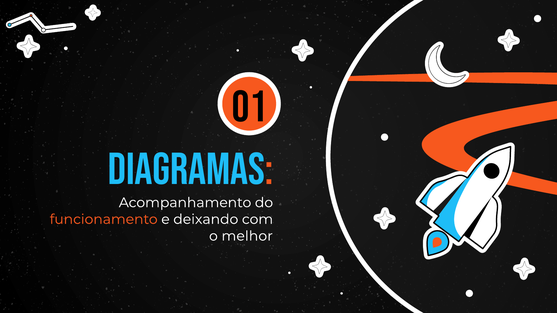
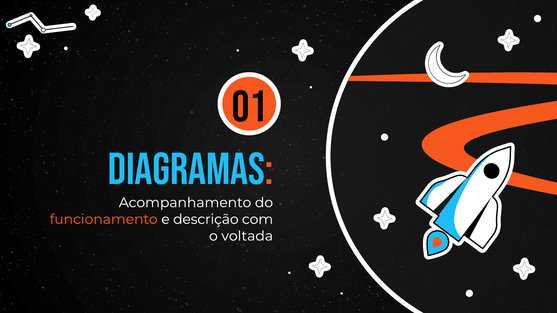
deixando: deixando -> descrição (206, 220)
melhor: melhor -> voltada (247, 236)
